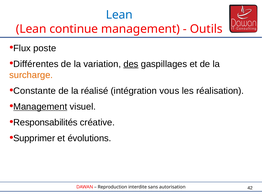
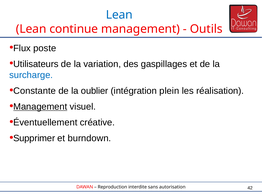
Différentes: Différentes -> Utilisateurs (36, 64)
des underline: present -> none (131, 64)
surcharge colour: orange -> blue (31, 75)
réalisé: réalisé -> oublier (95, 91)
vous: vous -> plein (169, 91)
Responsabilités: Responsabilités -> Éventuellement (45, 123)
évolutions: évolutions -> burndown (89, 139)
